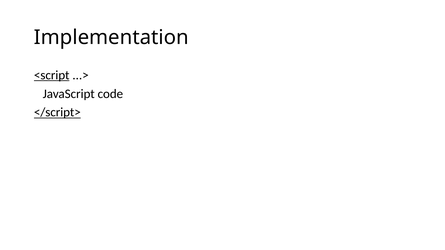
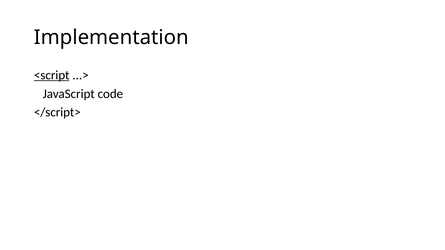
</script> underline: present -> none (57, 112)
